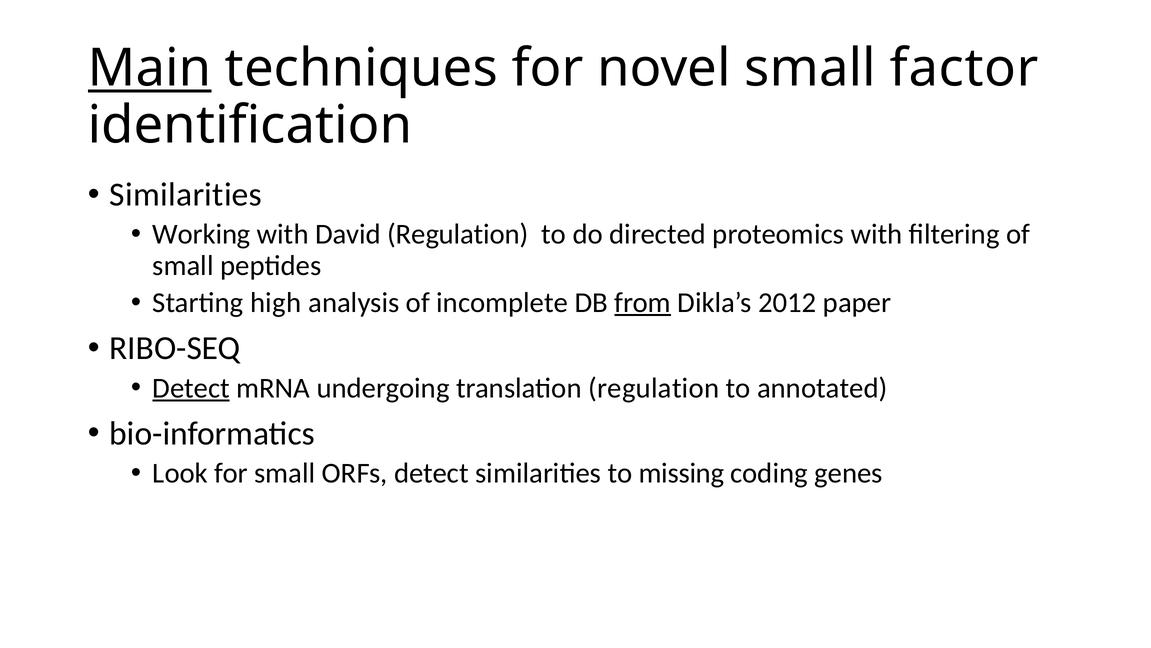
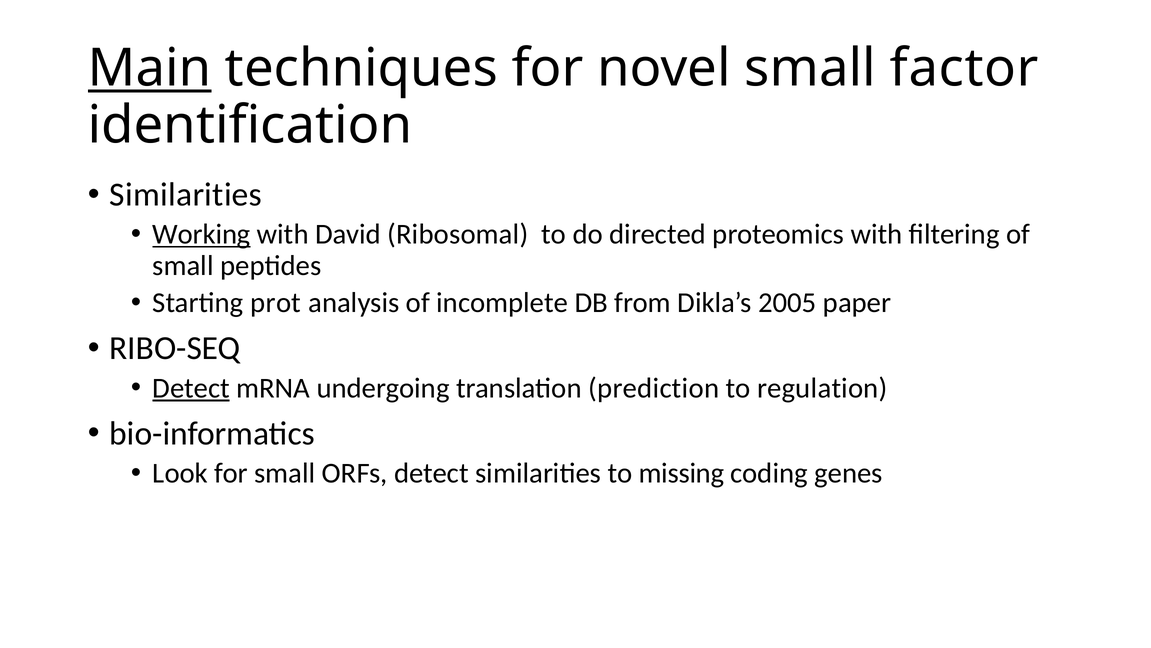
Working underline: none -> present (201, 234)
David Regulation: Regulation -> Ribosomal (458, 234)
high: high -> prot (276, 302)
from underline: present -> none (643, 302)
2012: 2012 -> 2005 (787, 302)
translation regulation: regulation -> prediction (654, 388)
annotated: annotated -> regulation (822, 388)
